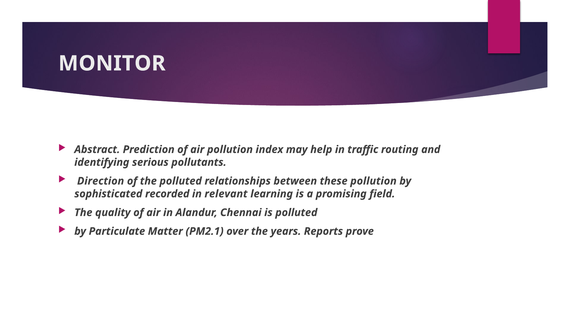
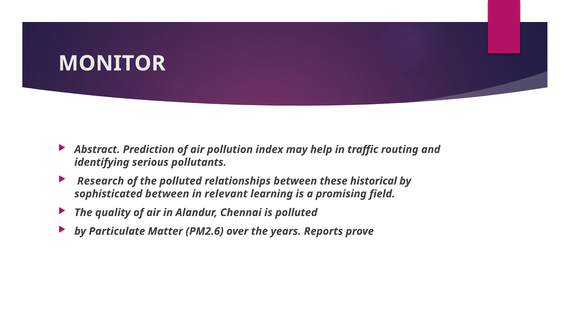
Direction: Direction -> Research (101, 181)
these pollution: pollution -> historical (374, 181)
sophisticated recorded: recorded -> between (167, 194)
PM2.1: PM2.1 -> PM2.6 (205, 232)
